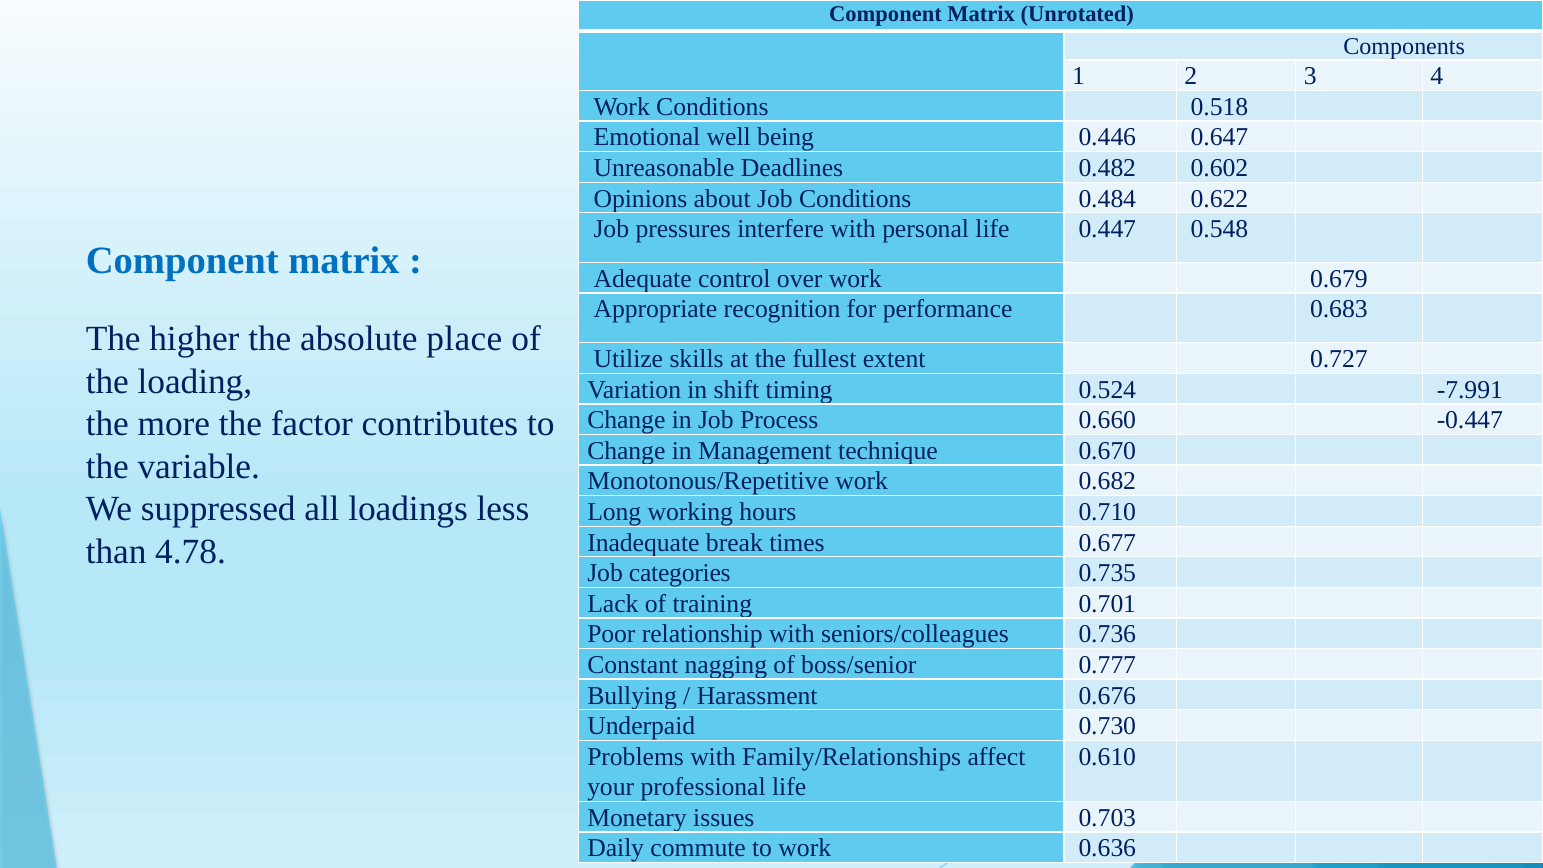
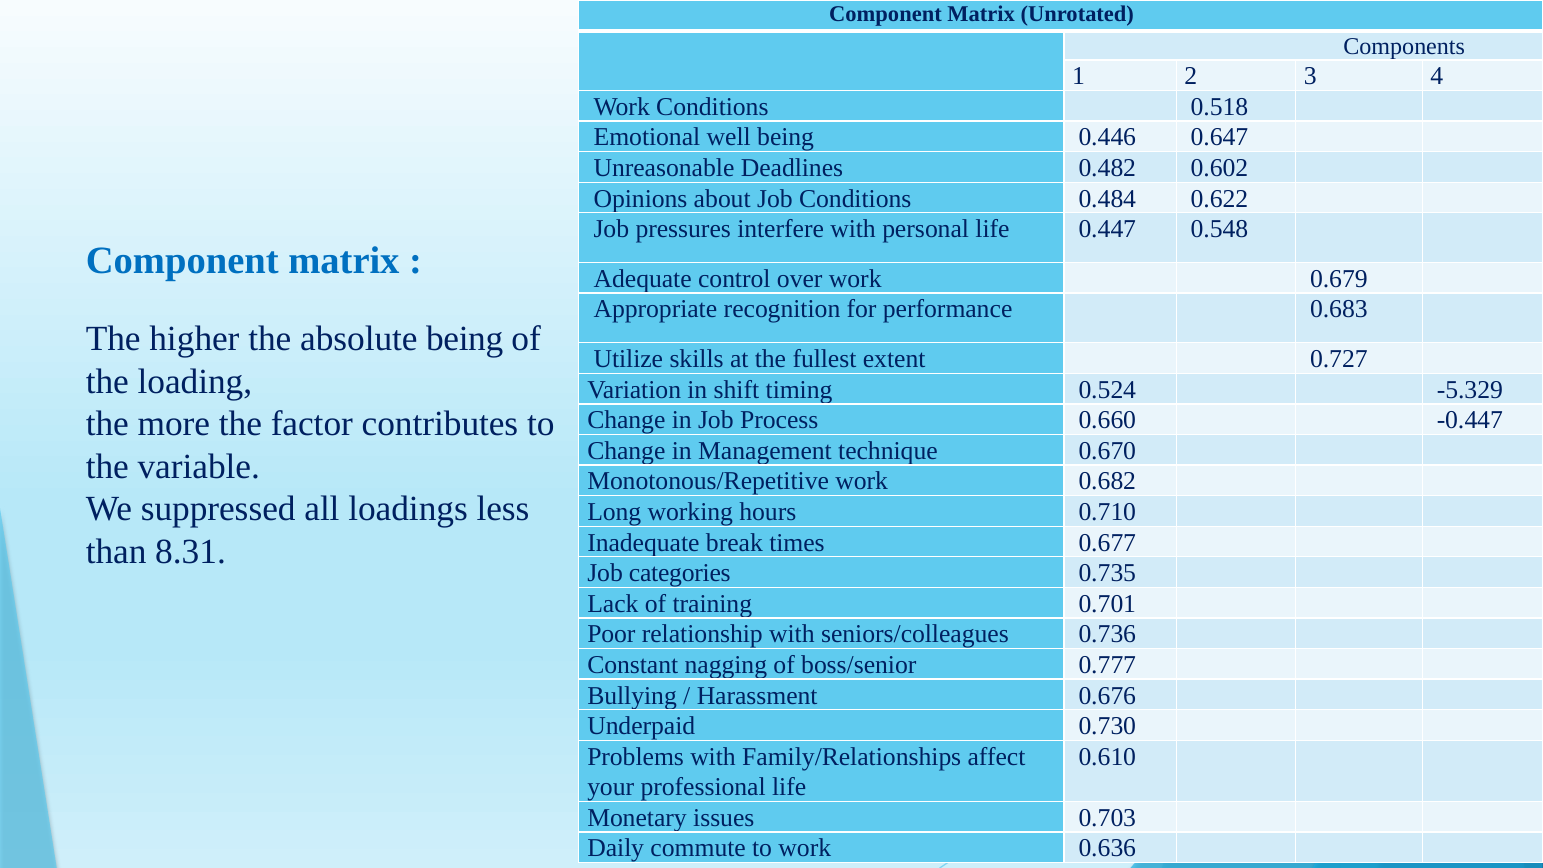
absolute place: place -> being (465, 339)
-7.991: -7.991 -> -5.329 (1470, 390)
4.78: 4.78 -> 8.31 (191, 551)
